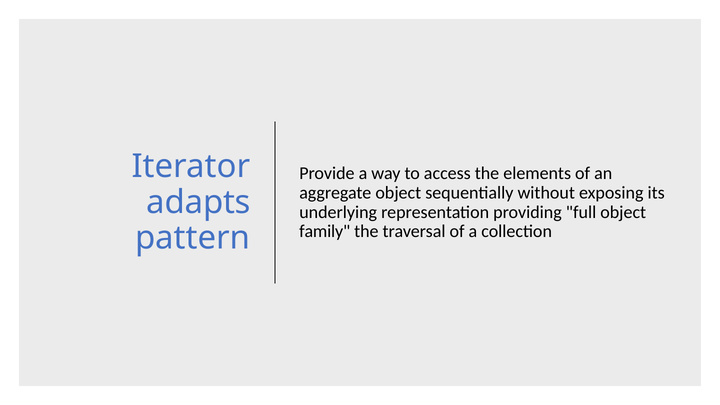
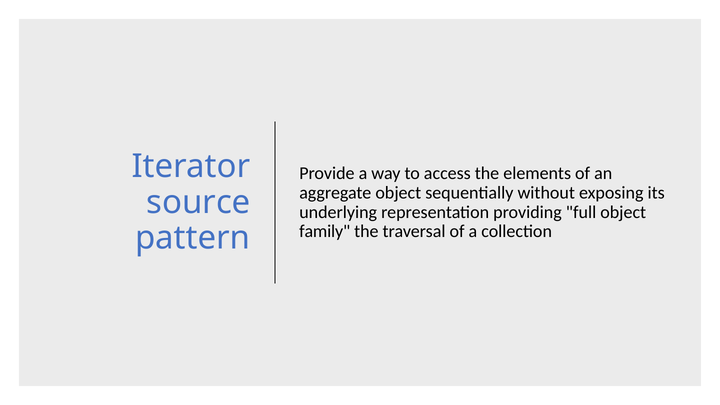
adapts: adapts -> source (198, 202)
